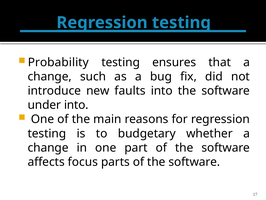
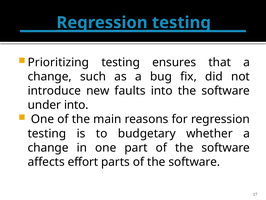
Probability: Probability -> Prioritizing (58, 62)
focus: focus -> effort (83, 162)
